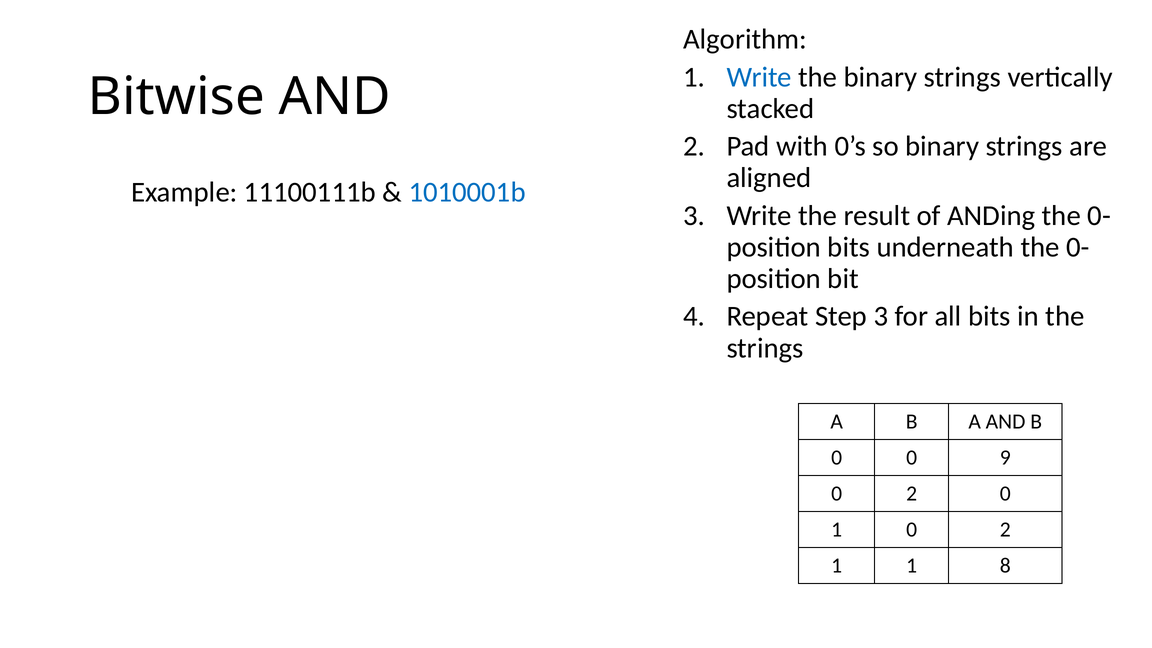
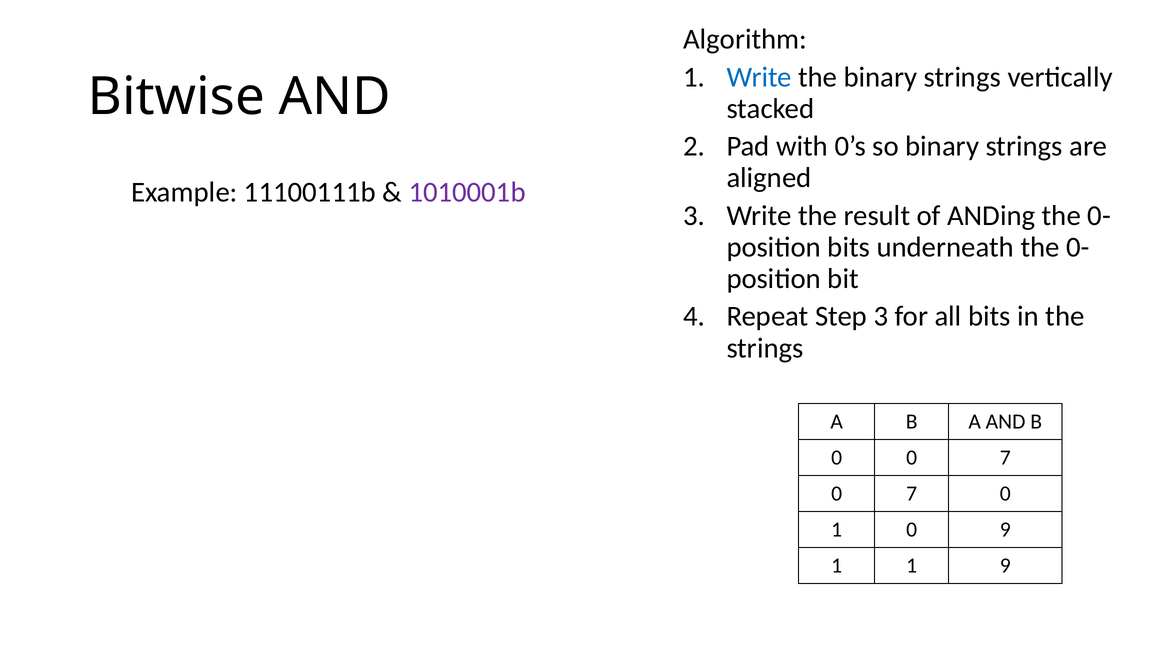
1010001b colour: blue -> purple (467, 192)
0 0 9: 9 -> 7 (1005, 457)
2: 2 -> 7 (912, 493)
1 0 2: 2 -> 9 (1005, 529)
1 8: 8 -> 9 (1005, 565)
